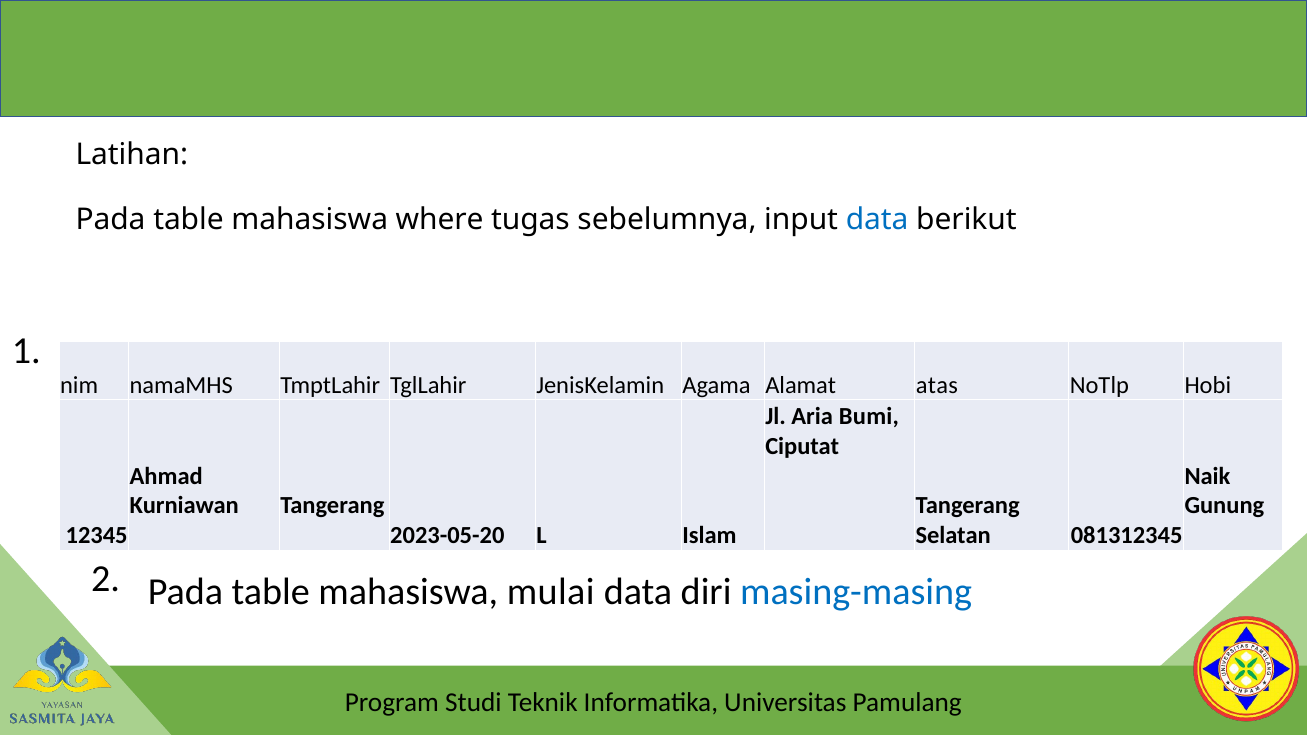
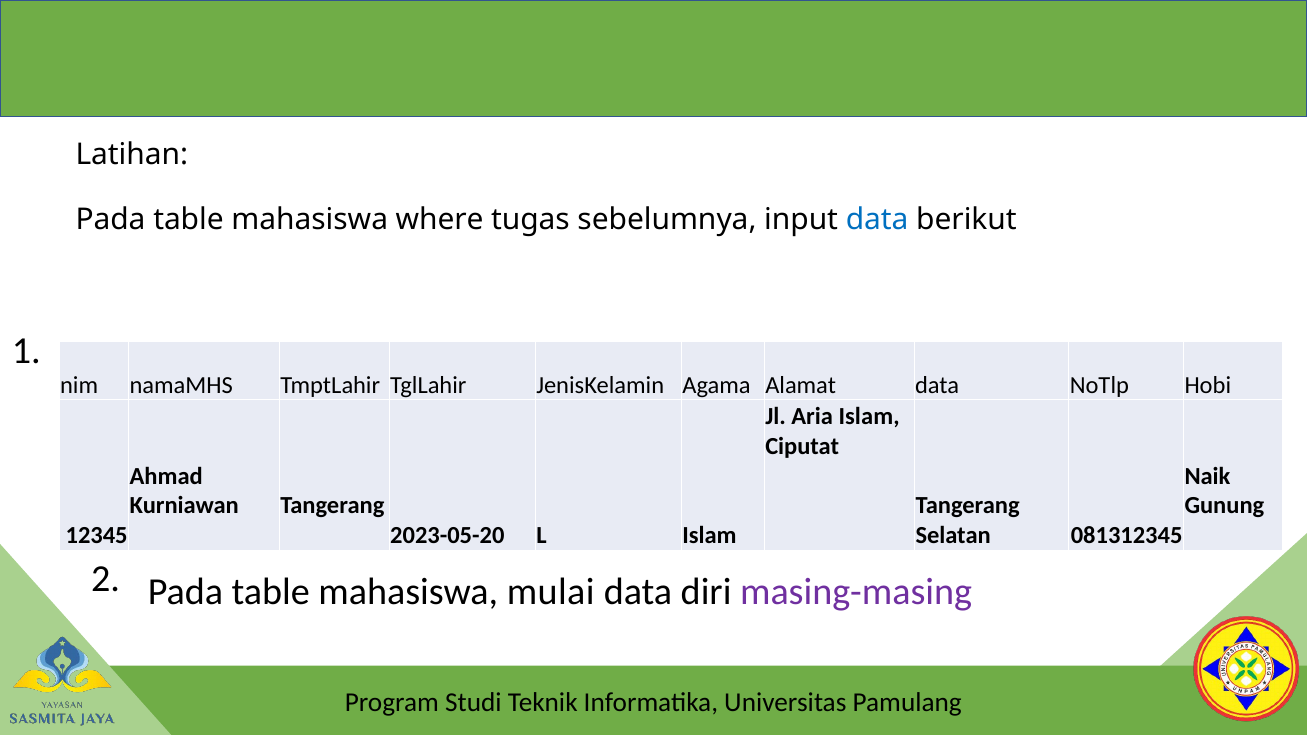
Alamat atas: atas -> data (937, 385)
Aria Bumi: Bumi -> Islam (869, 416)
masing-masing colour: blue -> purple (856, 592)
